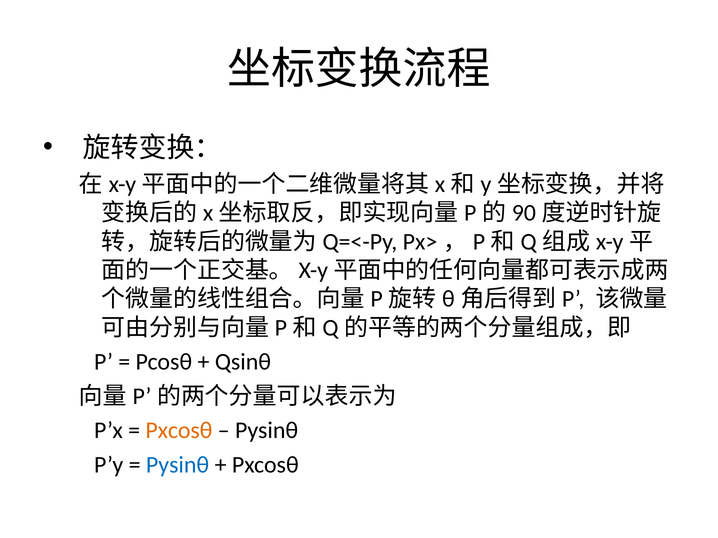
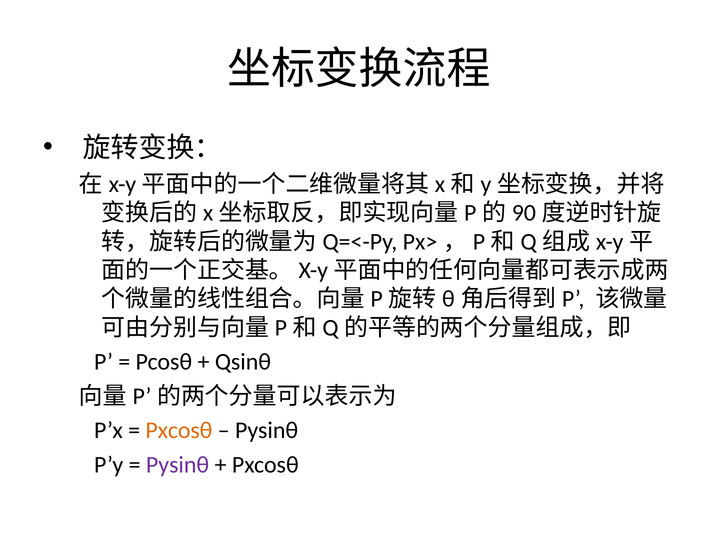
Pysinθ colour: blue -> purple (178, 465)
